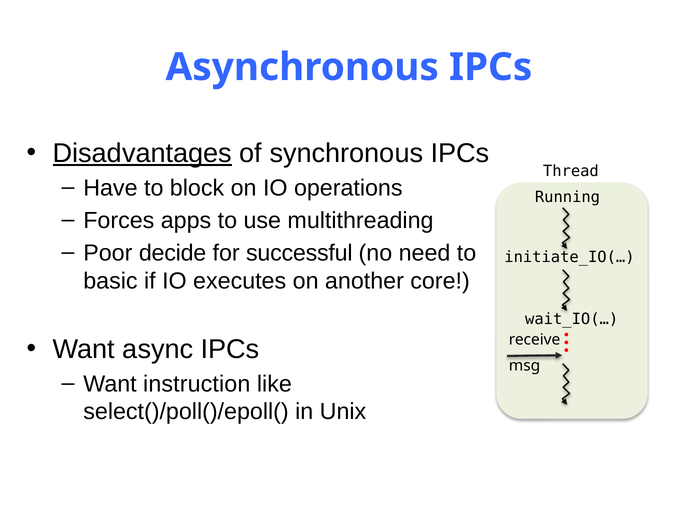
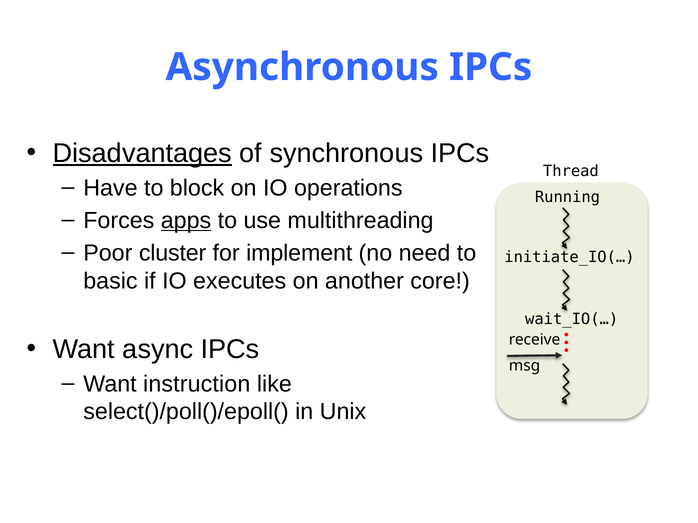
apps underline: none -> present (186, 221)
decide: decide -> cluster (173, 253)
successful: successful -> implement (299, 253)
